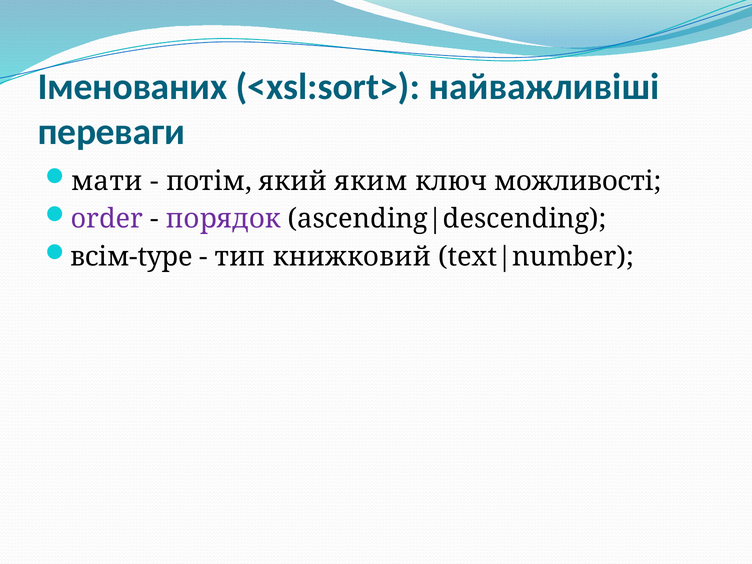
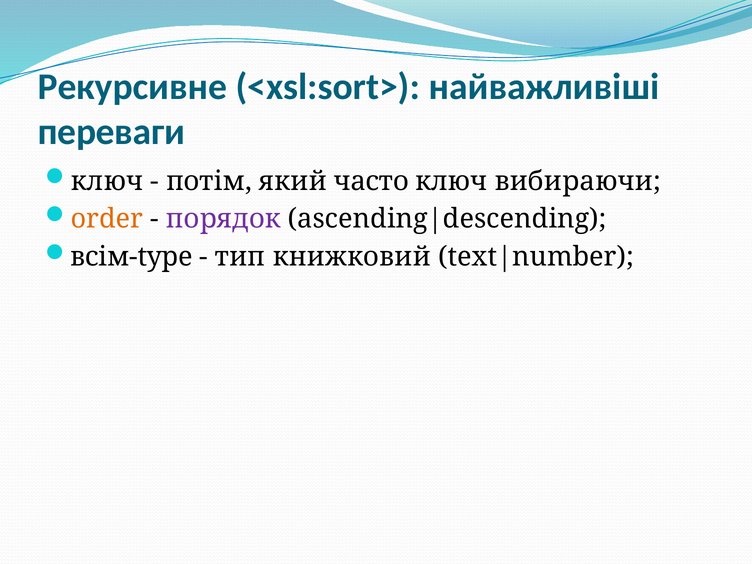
Іменованих: Іменованих -> Рекурсивне (132, 87)
мати: мати -> ключ (107, 181)
яким: яким -> часто (371, 181)
можливості: можливості -> вибираючи (578, 181)
order colour: purple -> orange (107, 219)
